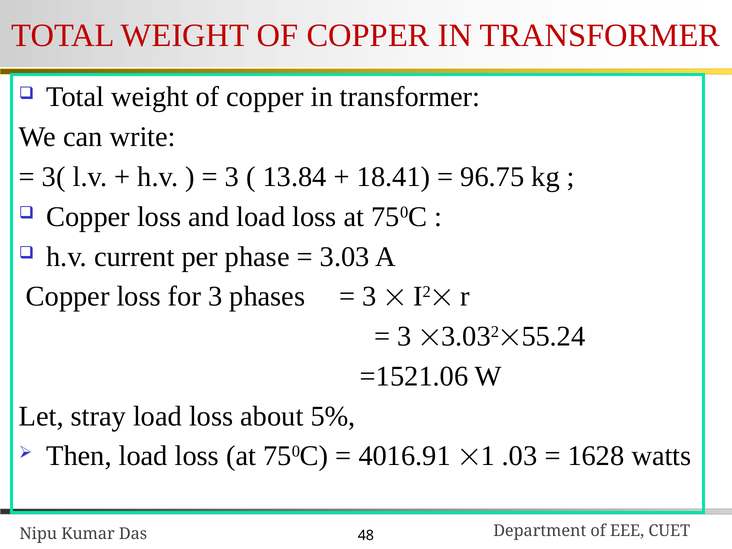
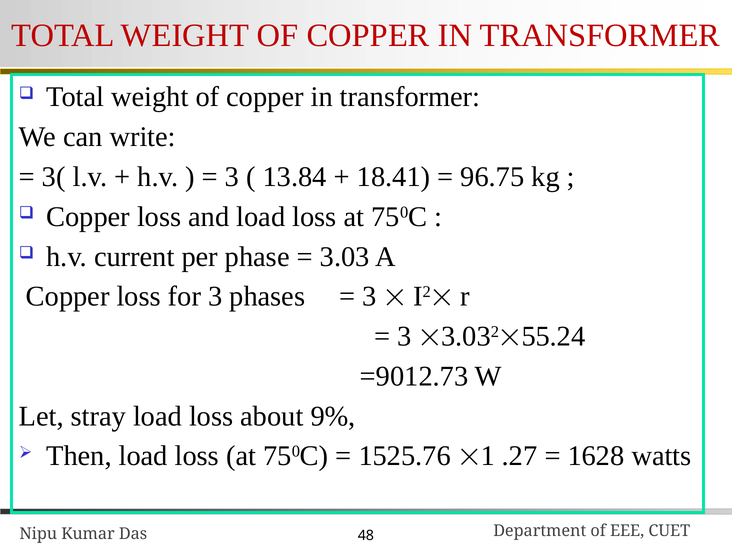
=1521.06: =1521.06 -> =9012.73 (414, 376)
5%: 5% -> 9% (333, 416)
4016.91: 4016.91 -> 1525.76 (405, 456)
.03: .03 -> .27 (520, 456)
